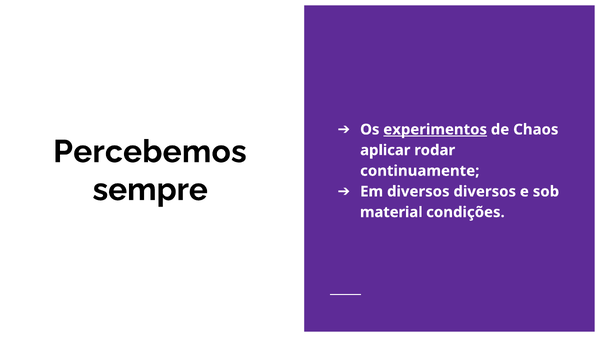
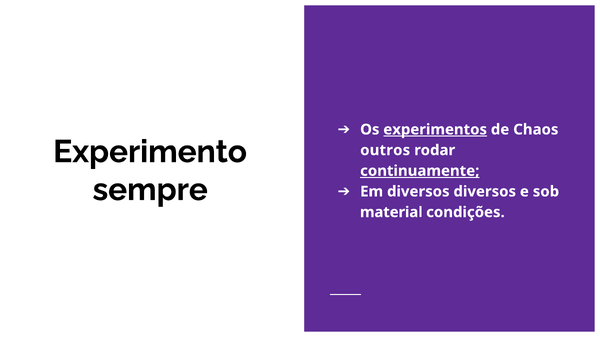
Percebemos: Percebemos -> Experimento (150, 152)
aplicar: aplicar -> outros (385, 150)
continuamente underline: none -> present (420, 171)
